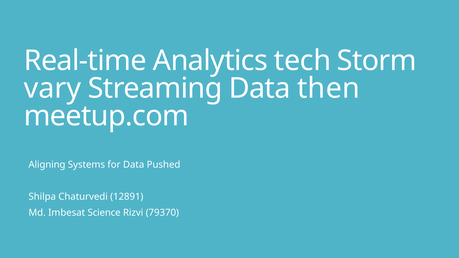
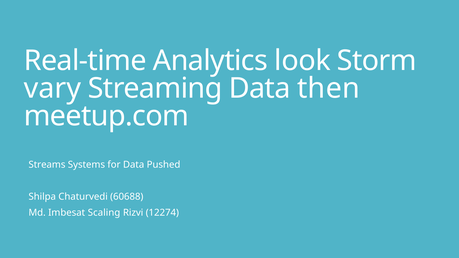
tech: tech -> look (303, 61)
Aligning: Aligning -> Streams (47, 165)
12891: 12891 -> 60688 (127, 197)
Science: Science -> Scaling (104, 213)
79370: 79370 -> 12274 (162, 213)
